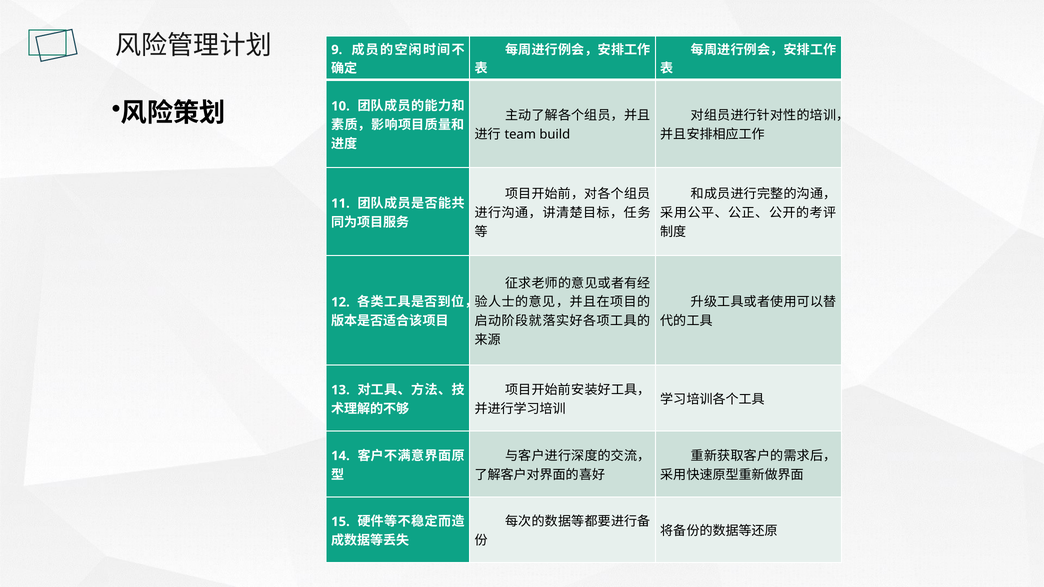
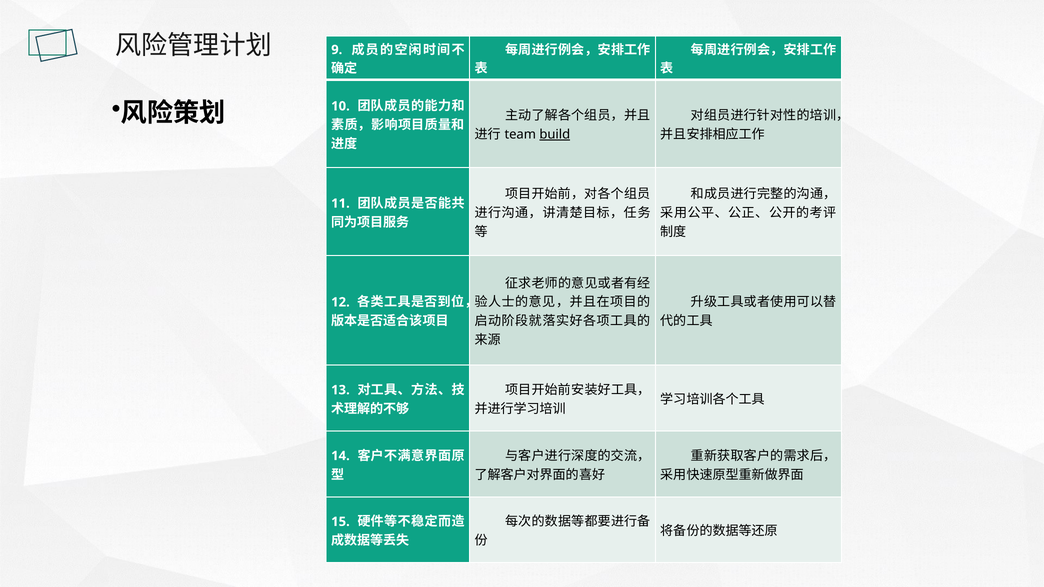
build underline: none -> present (555, 135)
